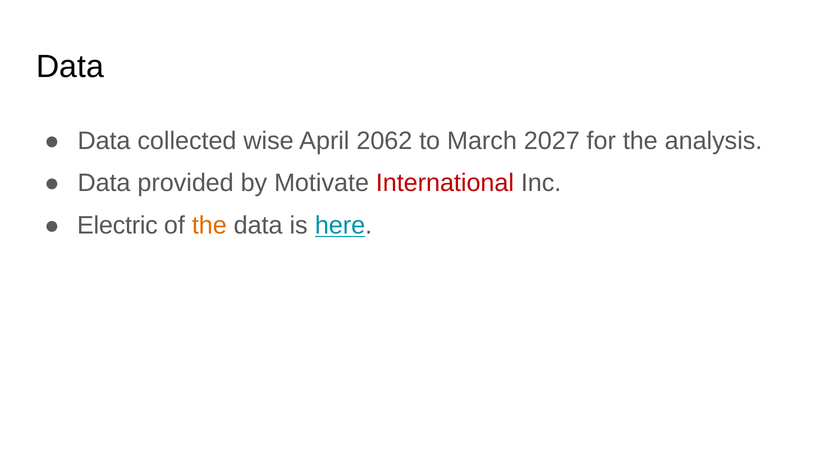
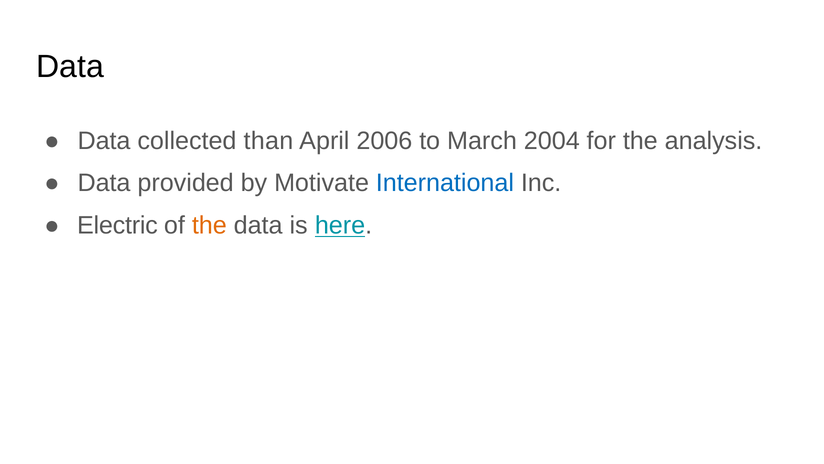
wise: wise -> than (268, 141)
2062: 2062 -> 2006 (384, 141)
2027: 2027 -> 2004 (552, 141)
International colour: red -> blue (445, 183)
